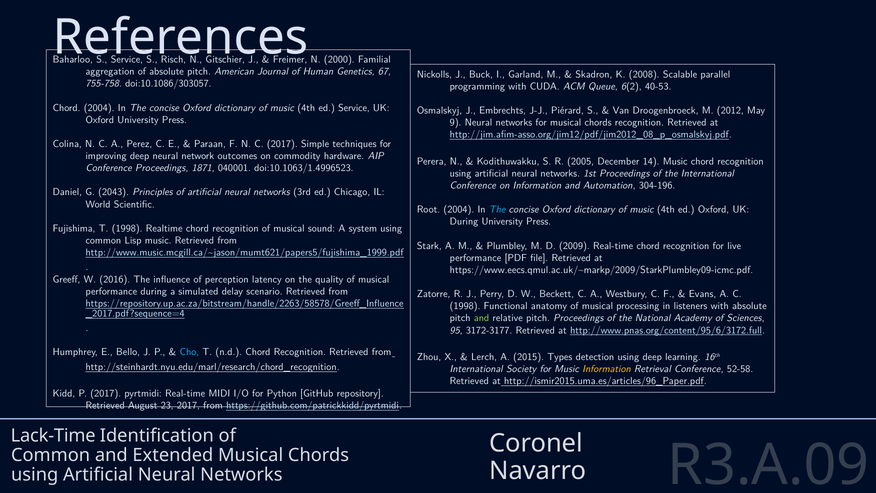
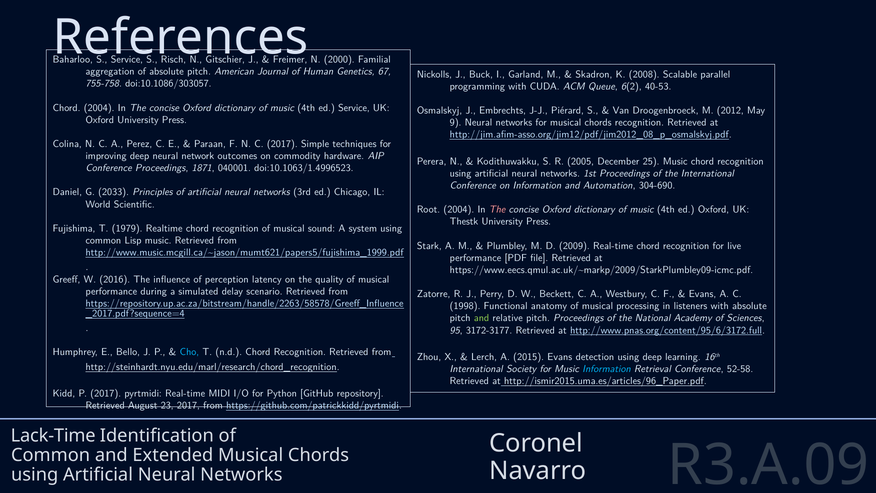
14: 14 -> 25 (651, 161)
304-196: 304-196 -> 304-690 (657, 185)
2043: 2043 -> 2033 (114, 192)
The colour: light blue -> pink (497, 209)
During: During -> Thestk (464, 222)
T 1998: 1998 -> 1979 (127, 228)
2015 Types: Types -> Evans (560, 357)
Information colour: yellow -> light blue (607, 369)
